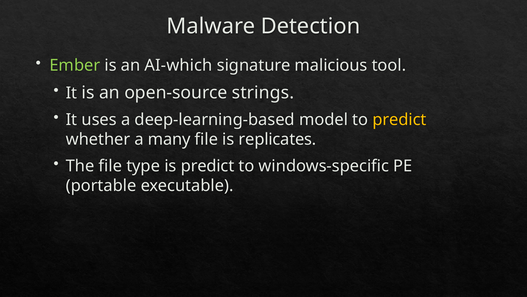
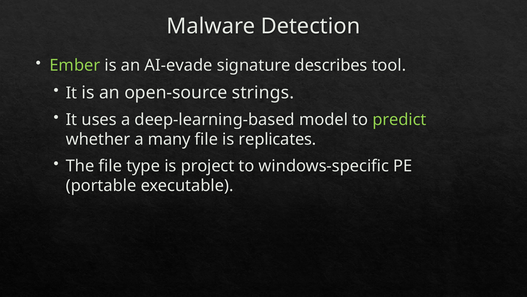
AI-which: AI-which -> AI-evade (179, 65)
malicious: malicious -> describes (331, 65)
predict colour: yellow -> light green (400, 119)
is predict: predict -> project (208, 166)
